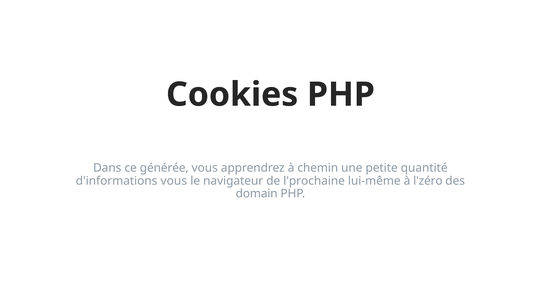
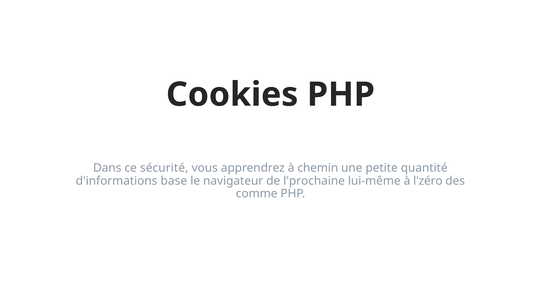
générée: générée -> sécurité (164, 168)
d'informations vous: vous -> base (174, 181)
domain: domain -> comme (257, 194)
